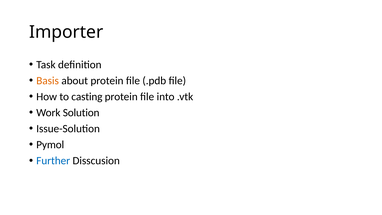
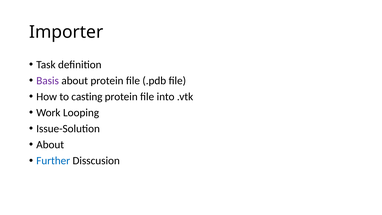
Basis colour: orange -> purple (48, 81)
Solution: Solution -> Looping (81, 113)
Pymol: Pymol -> About (50, 145)
